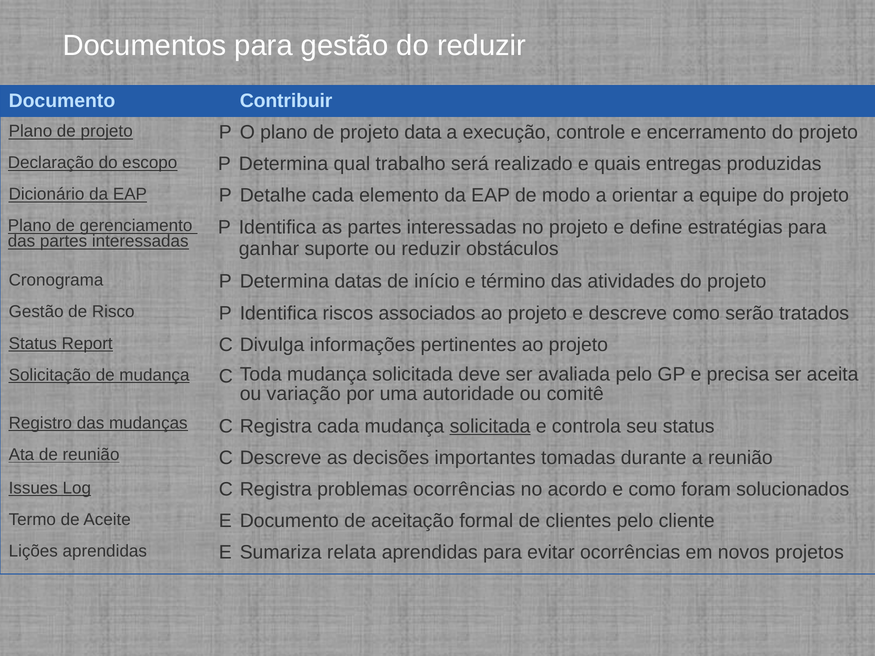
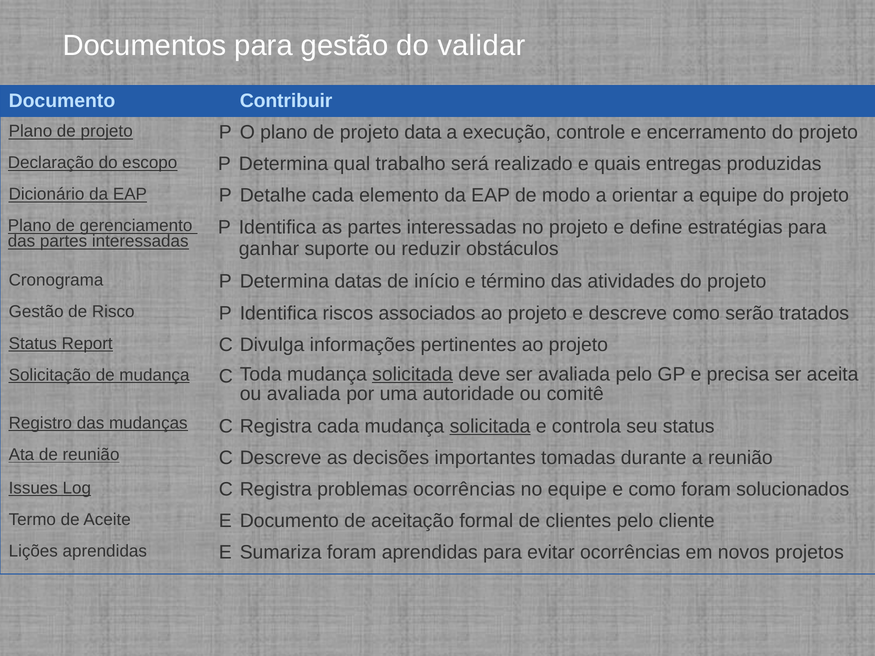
do reduzir: reduzir -> validar (481, 46)
solicitada underline: none -> present (413, 374)
ou variação: variação -> avaliada (304, 394)
no acordo: acordo -> equipe (577, 489)
Sumariza relata: relata -> foram (352, 552)
